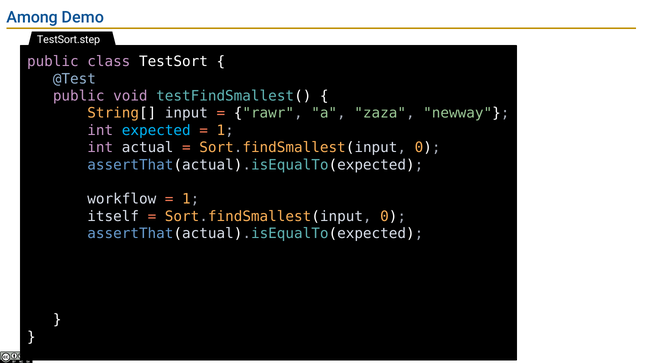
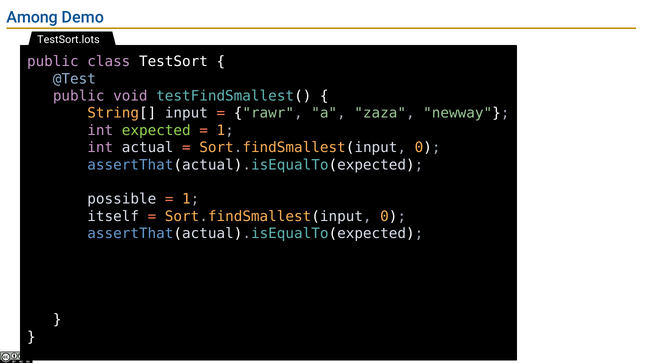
TestSort.step: TestSort.step -> TestSort.lots (68, 40)
expected colour: light blue -> light green (156, 131)
workflow: workflow -> possible (122, 199)
